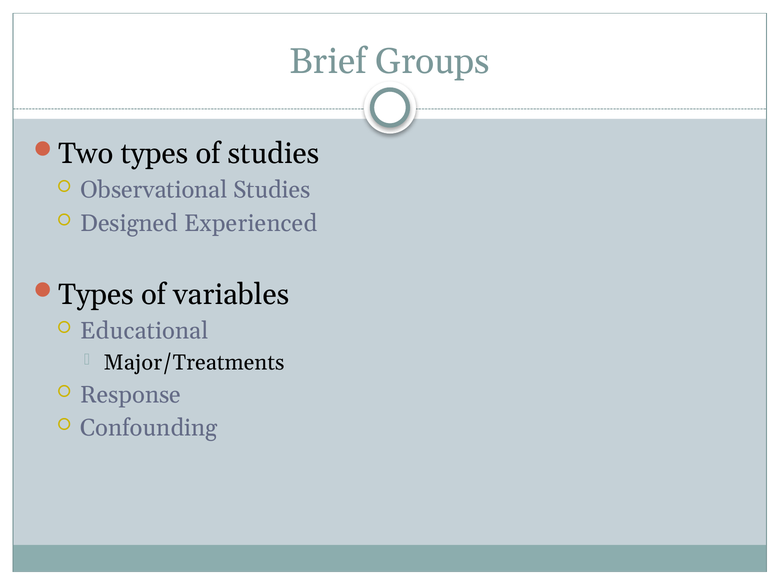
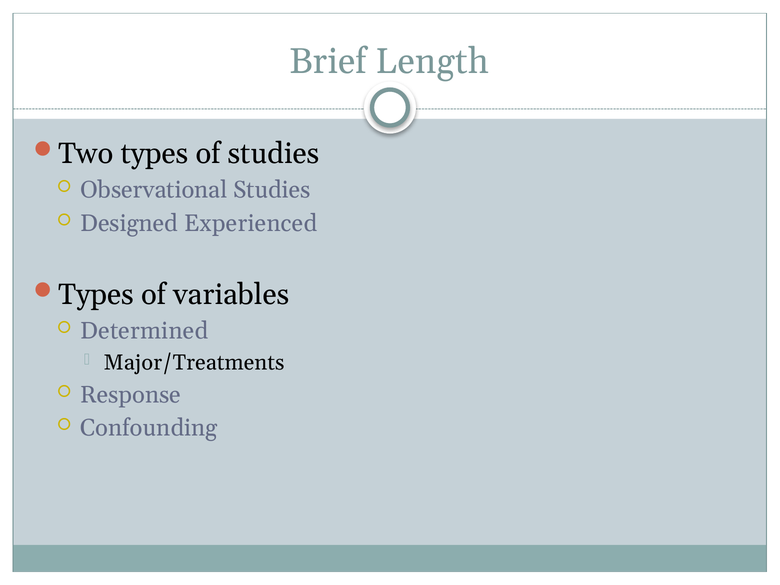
Groups: Groups -> Length (432, 61)
Educational: Educational -> Determined (144, 331)
